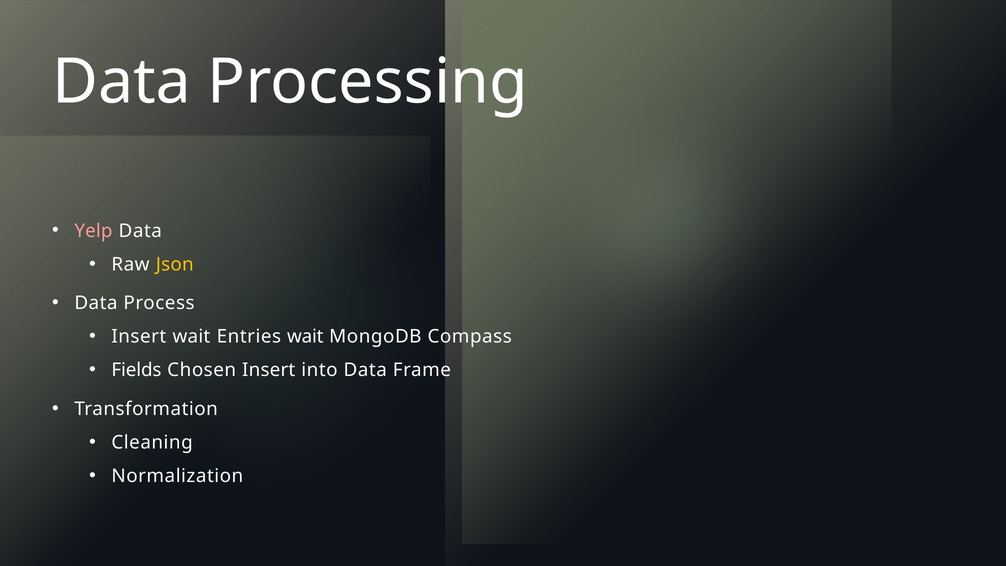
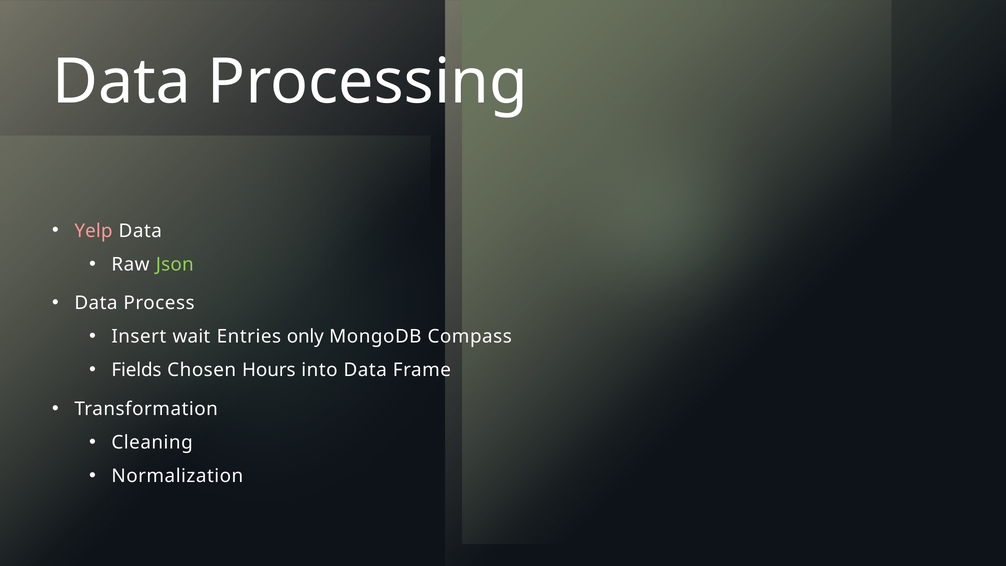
Json colour: yellow -> light green (175, 264)
Entries wait: wait -> only (305, 337)
Chosen Insert: Insert -> Hours (269, 370)
